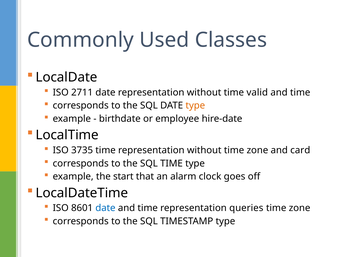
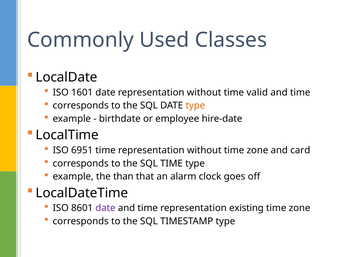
2711: 2711 -> 1601 (82, 93)
3735: 3735 -> 6951 (82, 150)
start: start -> than (123, 177)
date colour: blue -> purple (105, 208)
queries: queries -> existing (246, 208)
